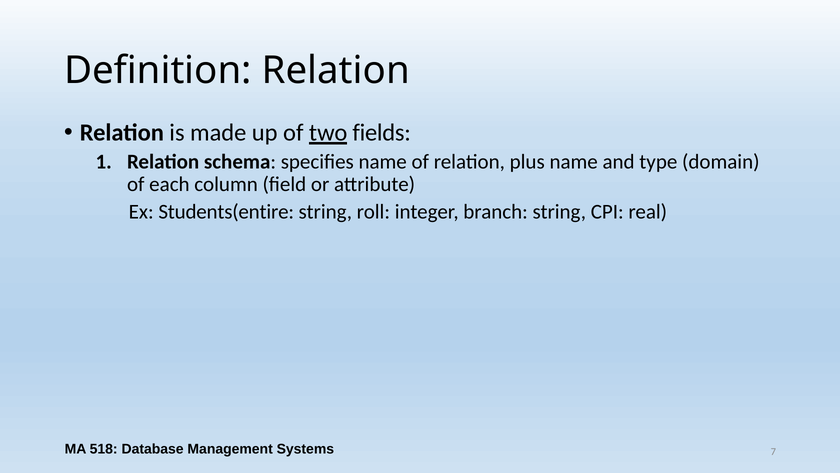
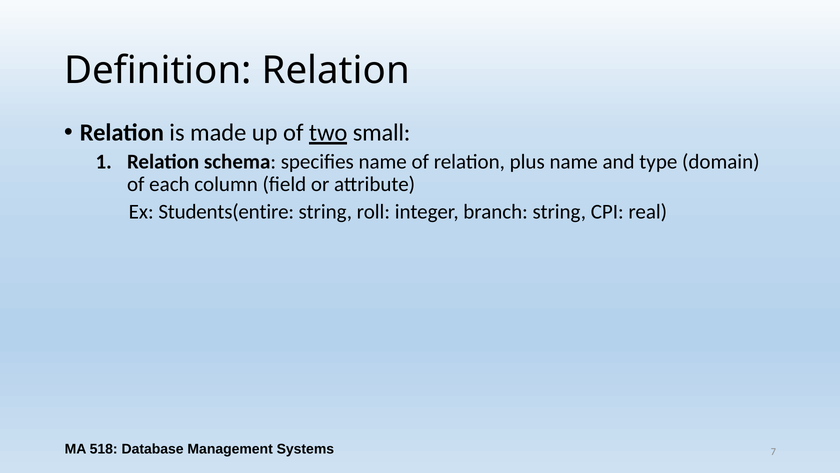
fields: fields -> small (382, 133)
